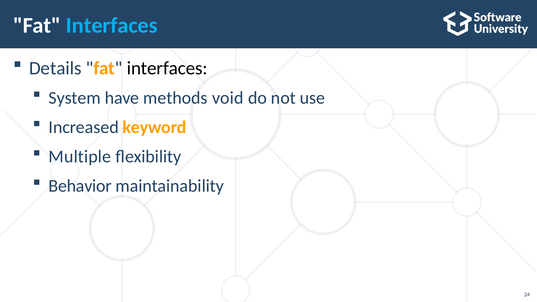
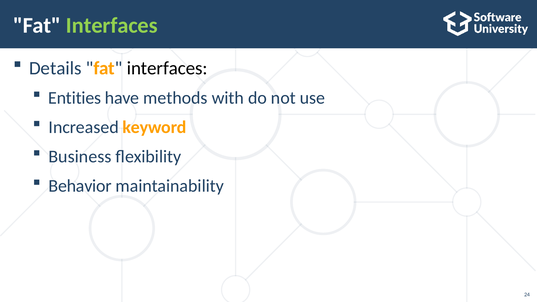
Interfaces colour: light blue -> light green (112, 25)
System: System -> Entities (75, 98)
void: void -> with (228, 98)
Multiple: Multiple -> Business (80, 157)
